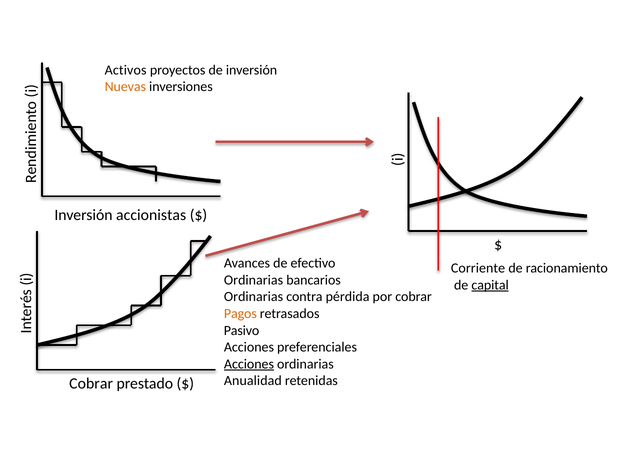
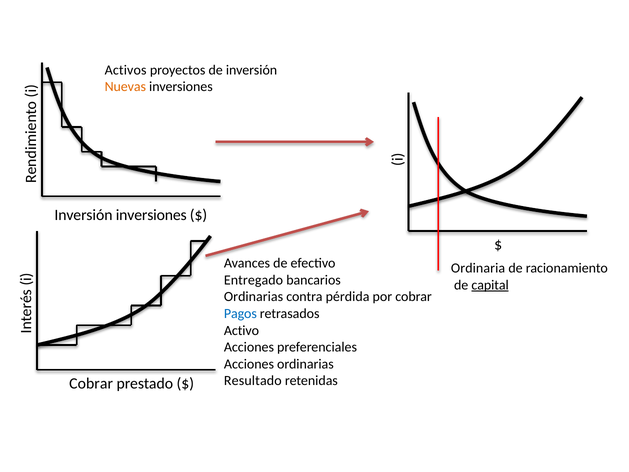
Inversión accionistas: accionistas -> inversiones (151, 215)
Corriente: Corriente -> Ordinaria (478, 268)
Ordinarias: Ordinarias -> Entregado (254, 280)
Pagos colour: orange -> blue (240, 313)
Pasivo: Pasivo -> Activo (241, 330)
Acciones underline: present -> none (249, 364)
Anualidad: Anualidad -> Resultado (253, 381)
